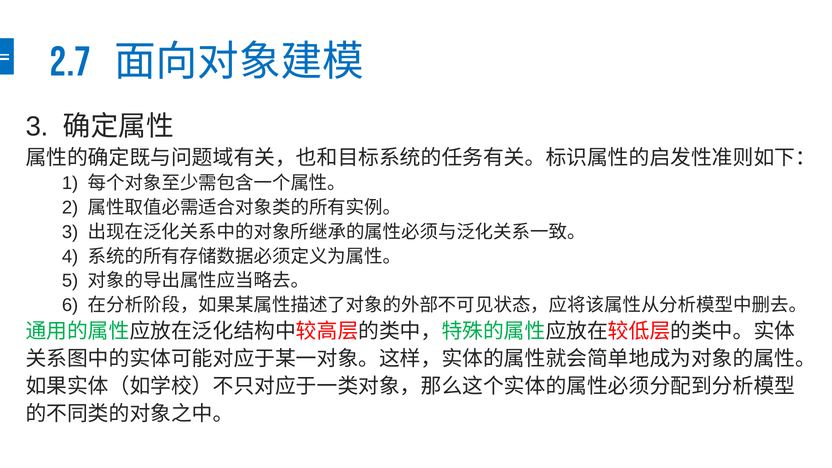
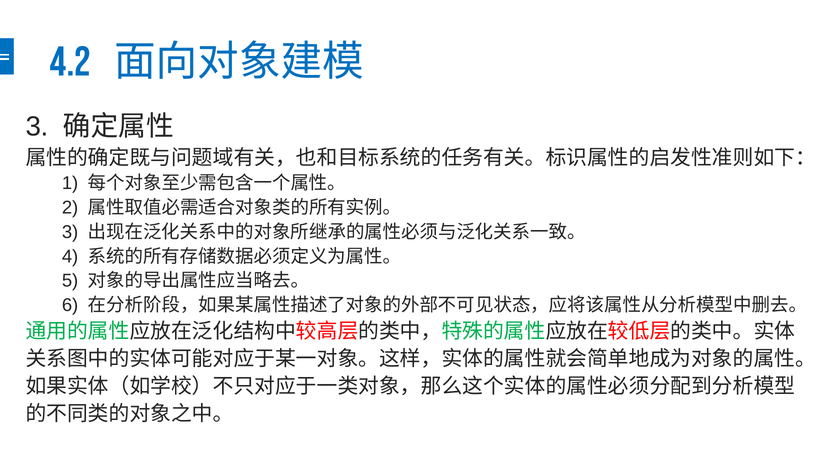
2.7: 2.7 -> 4.2 (70, 62)
